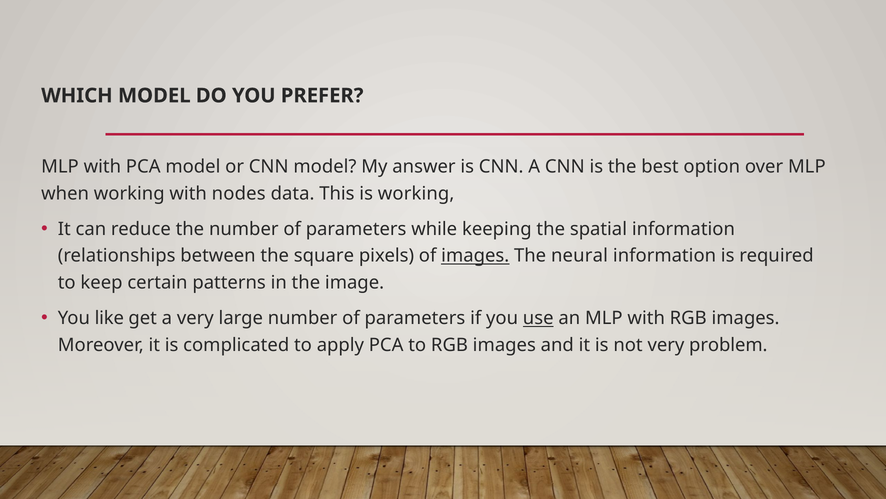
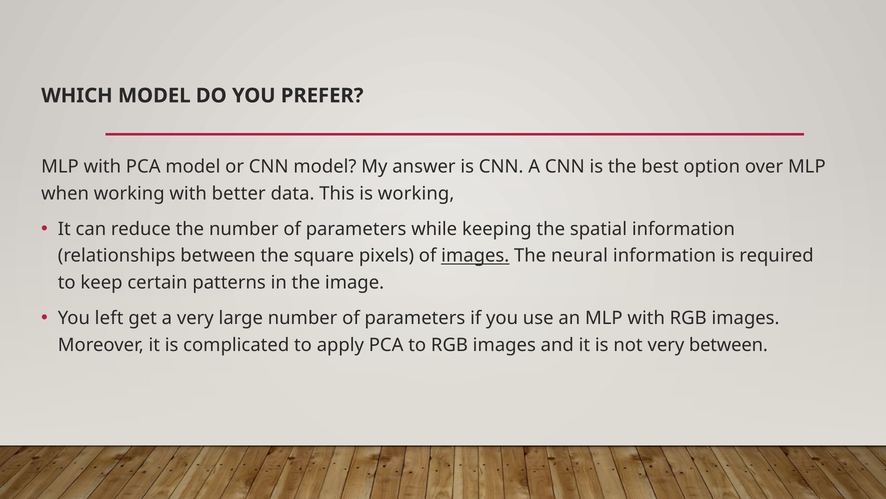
nodes: nodes -> better (239, 193)
like: like -> left (109, 318)
use underline: present -> none (538, 318)
very problem: problem -> between (728, 345)
